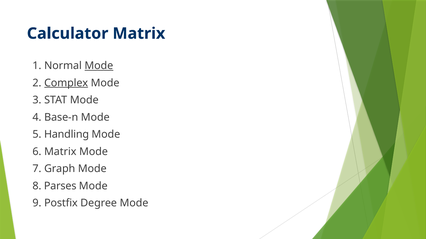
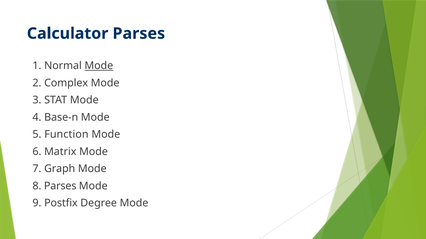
Calculator Matrix: Matrix -> Parses (139, 34)
Complex underline: present -> none (66, 83)
Handling: Handling -> Function (66, 135)
